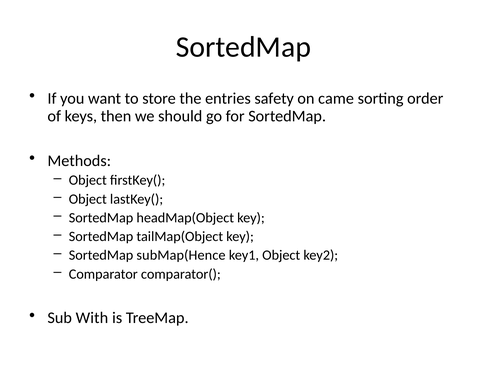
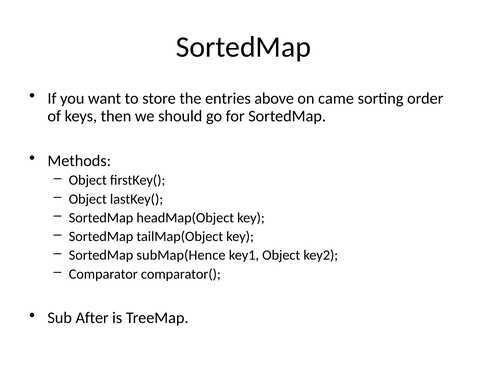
safety: safety -> above (274, 99)
With: With -> After (92, 318)
